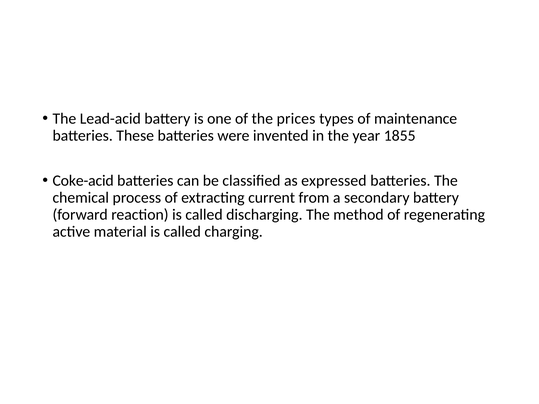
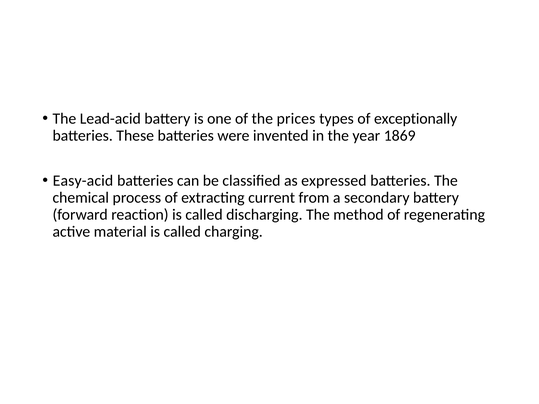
maintenance: maintenance -> exceptionally (416, 119)
1855: 1855 -> 1869 (400, 136)
Coke-acid: Coke-acid -> Easy-acid (83, 181)
